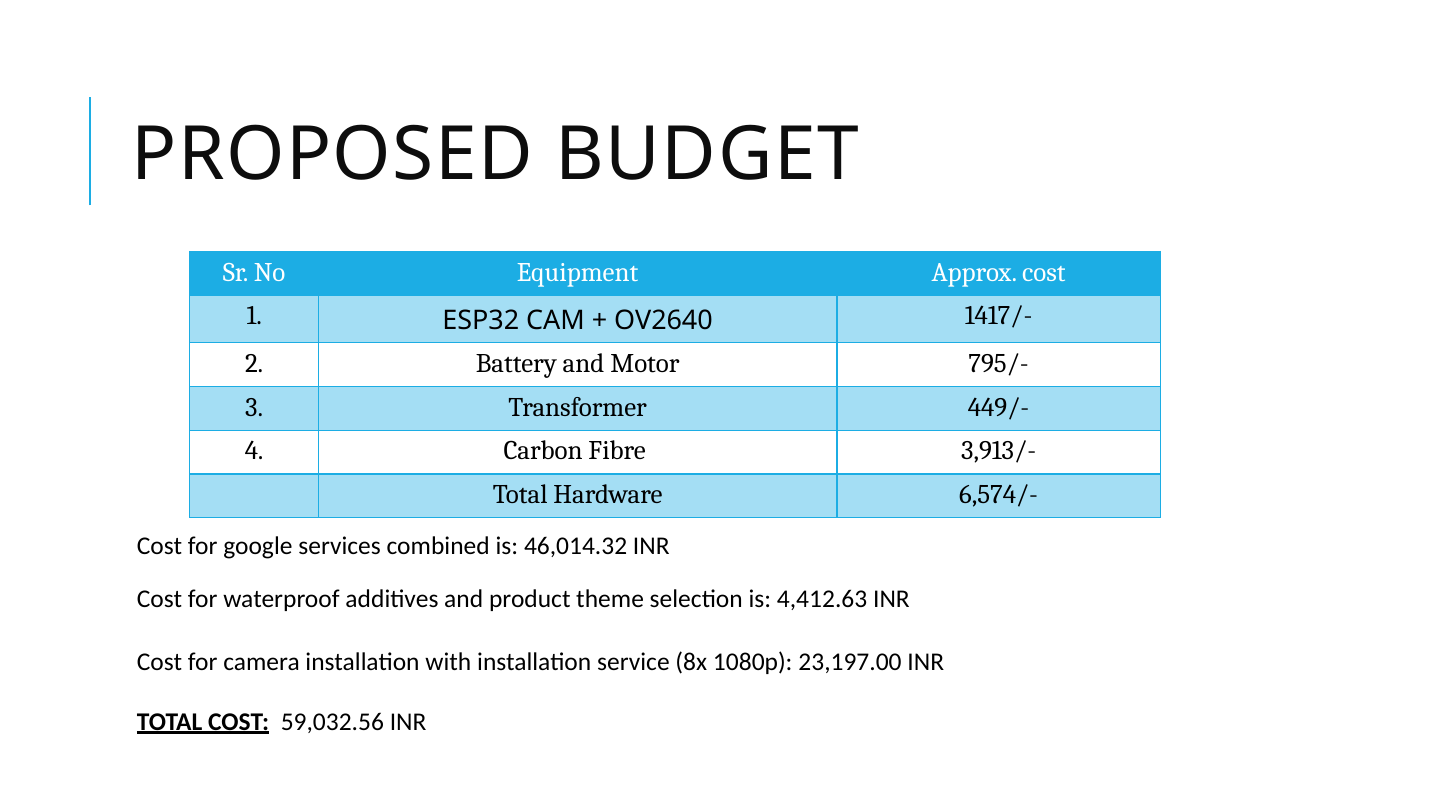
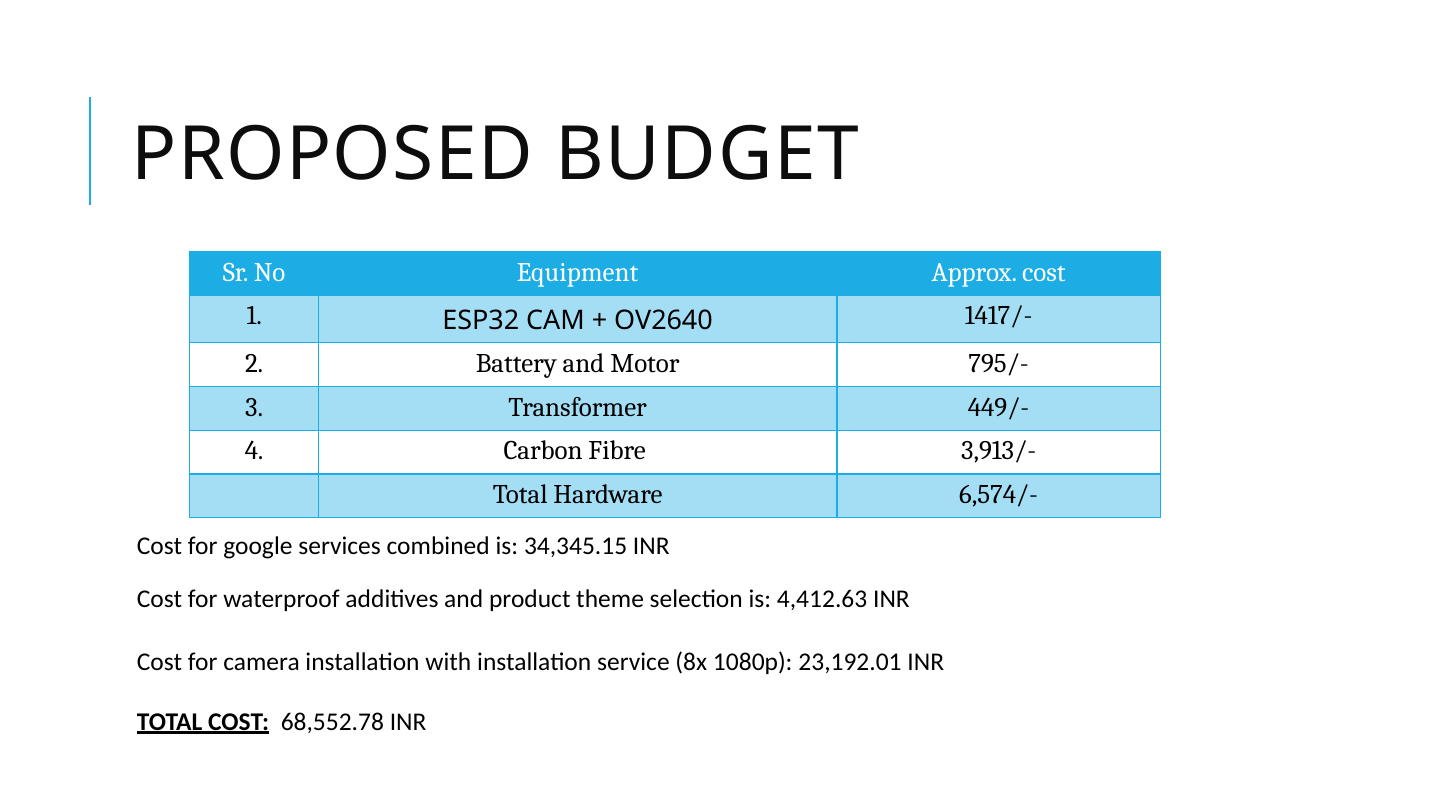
46,014.32: 46,014.32 -> 34,345.15 (576, 546)
23,197.00: 23,197.00 -> 23,192.01 (850, 662)
59,032.56: 59,032.56 -> 68,552.78 (332, 722)
